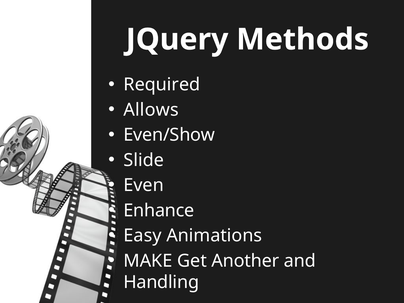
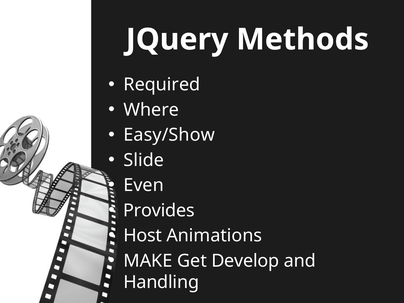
Allows: Allows -> Where (151, 110)
Even/Show: Even/Show -> Easy/Show (169, 135)
Enhance: Enhance -> Provides (159, 210)
Easy: Easy -> Host (143, 236)
Another: Another -> Develop (245, 261)
